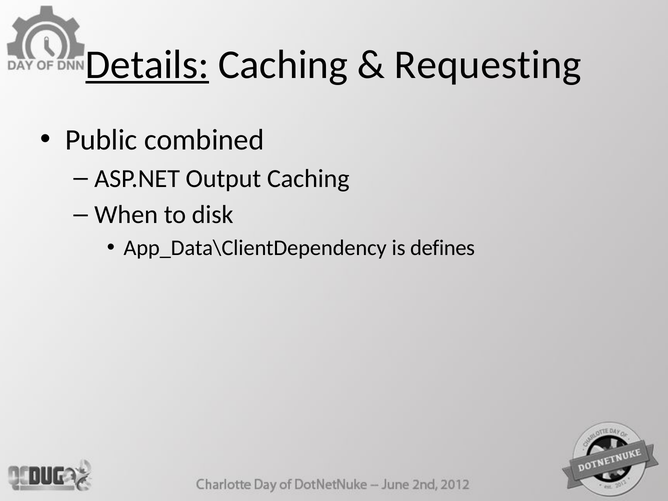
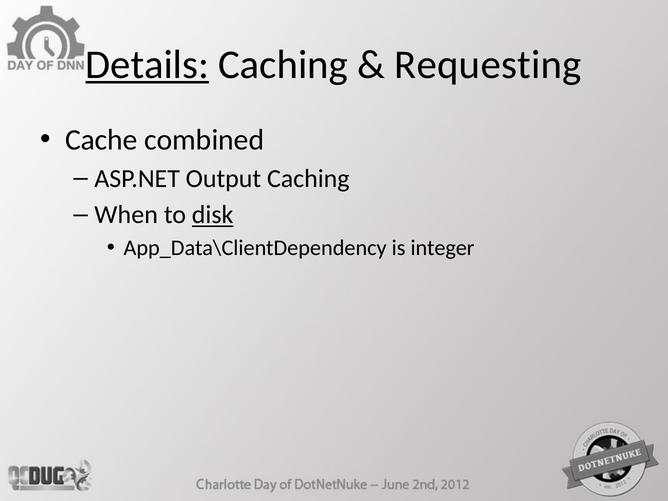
Public: Public -> Cache (101, 140)
disk underline: none -> present (213, 215)
defines: defines -> integer (443, 248)
